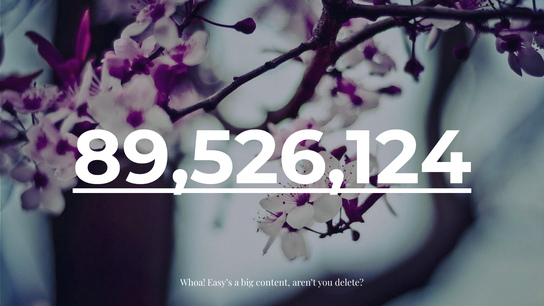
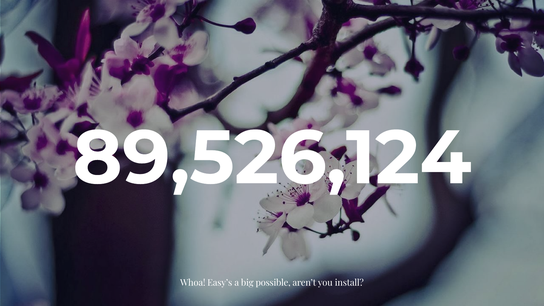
89,526,124 underline: present -> none (272, 158)
content: content -> possible (273, 283)
delete: delete -> install (349, 283)
